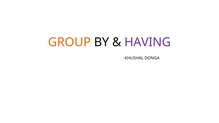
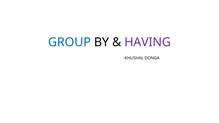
GROUP colour: orange -> blue (69, 42)
